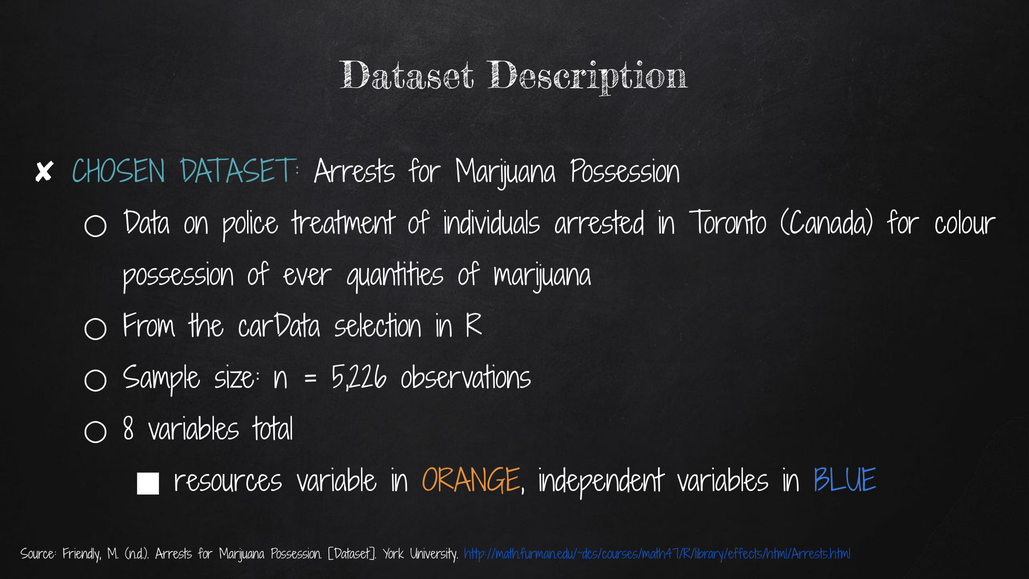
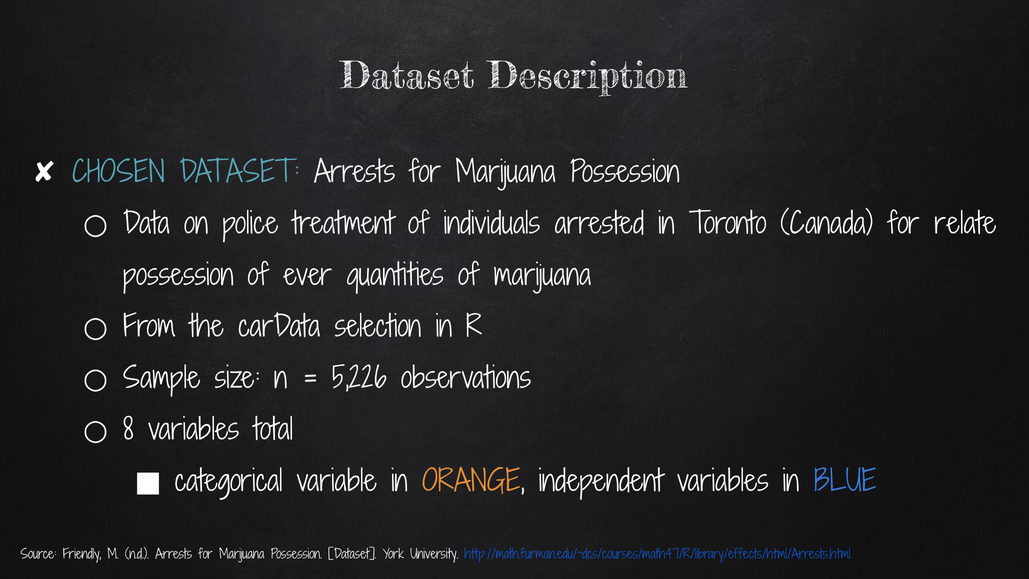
colour: colour -> relate (966, 224)
resources: resources -> categorical (229, 482)
